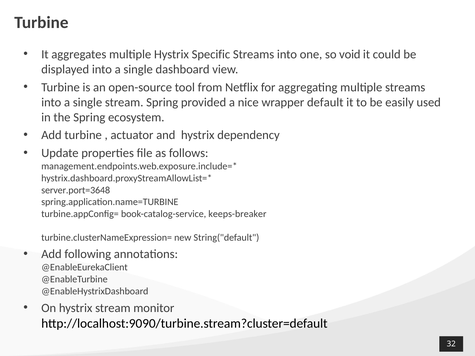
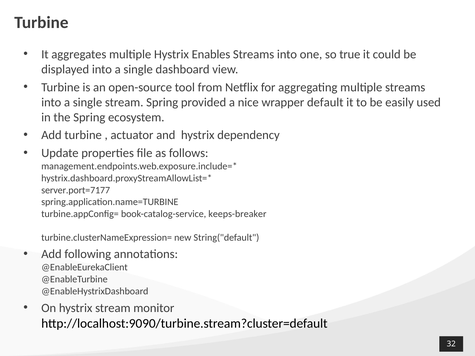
Specific: Specific -> Enables (211, 54)
void: void -> true (350, 54)
server.port=3648: server.port=3648 -> server.port=7177 (76, 190)
